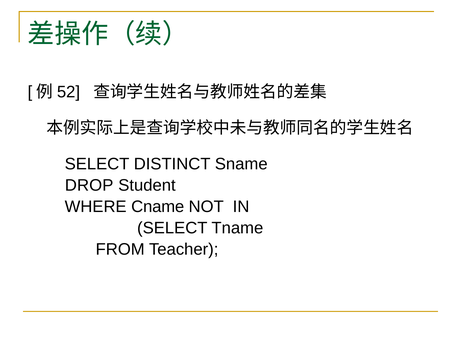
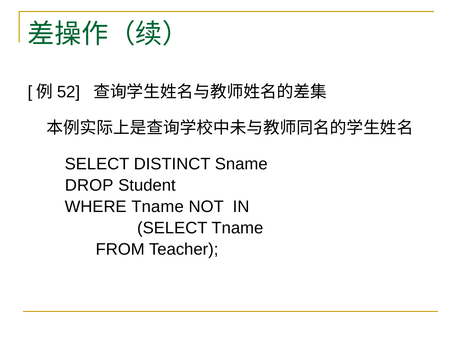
WHERE Cname: Cname -> Tname (158, 206)
